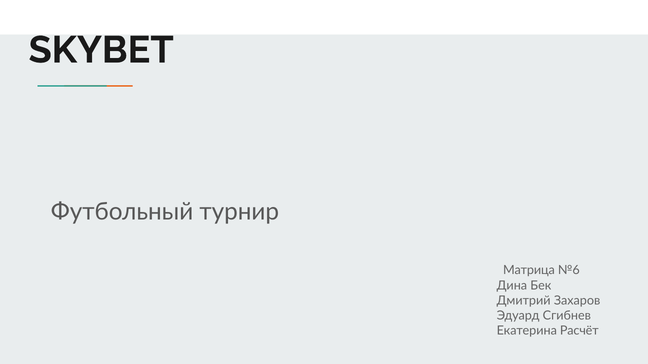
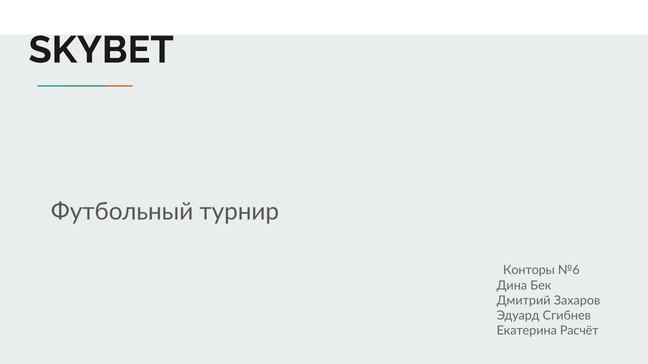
Матрица: Матрица -> Конторы (529, 271)
